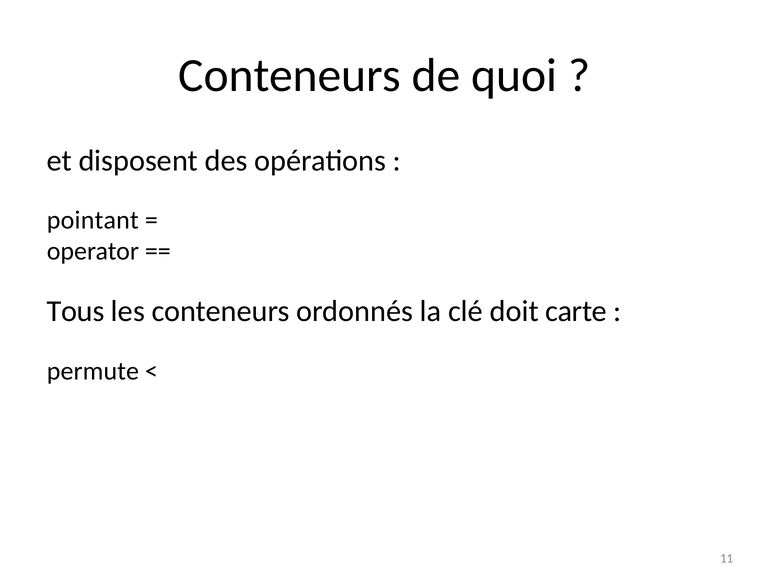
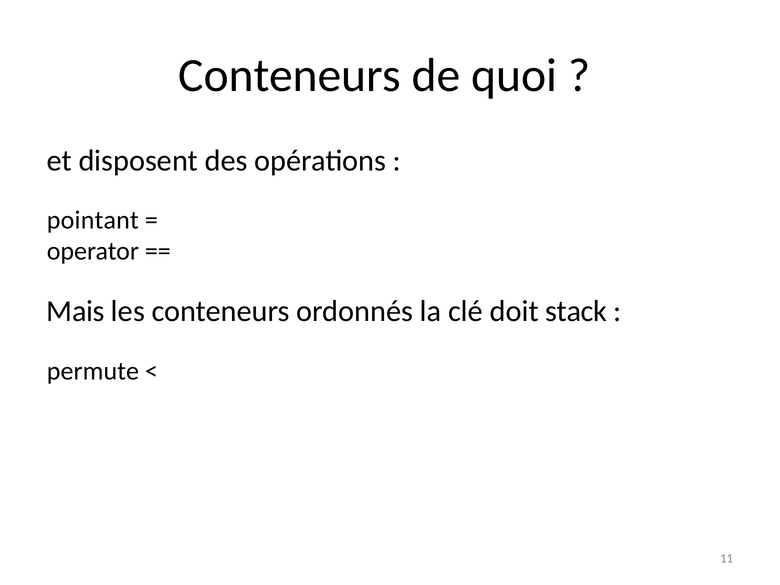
Tous: Tous -> Mais (76, 311)
carte: carte -> stack (576, 311)
